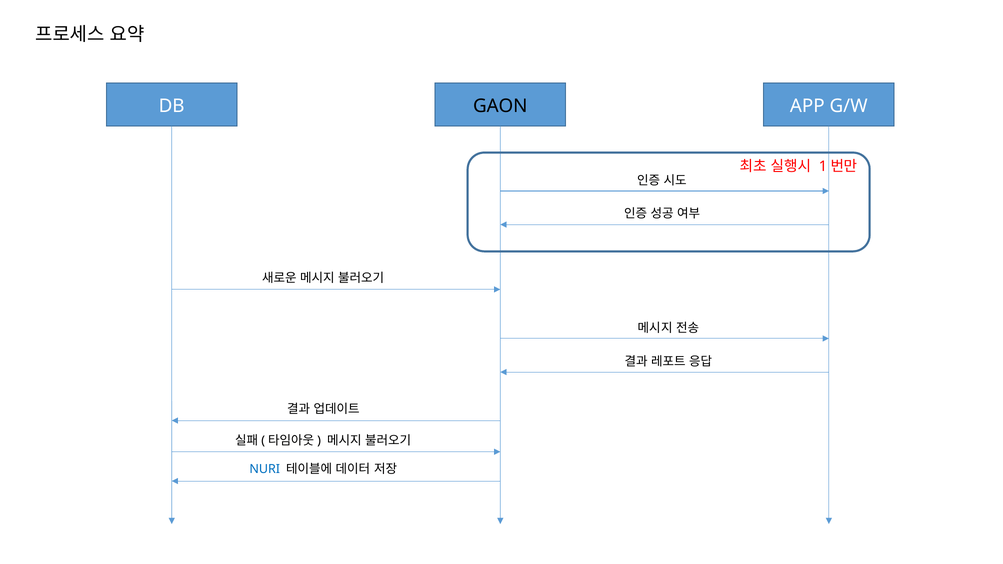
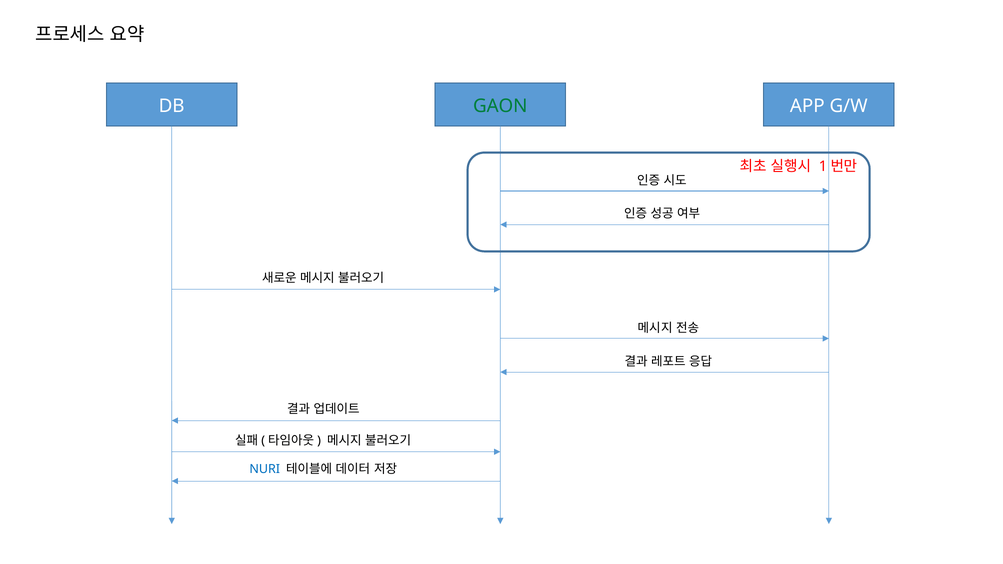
GAON colour: black -> green (500, 106)
